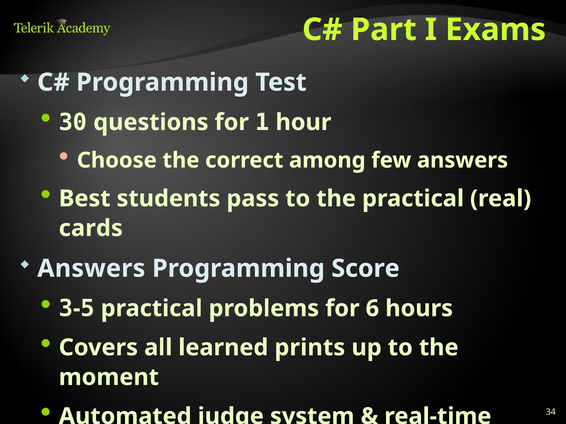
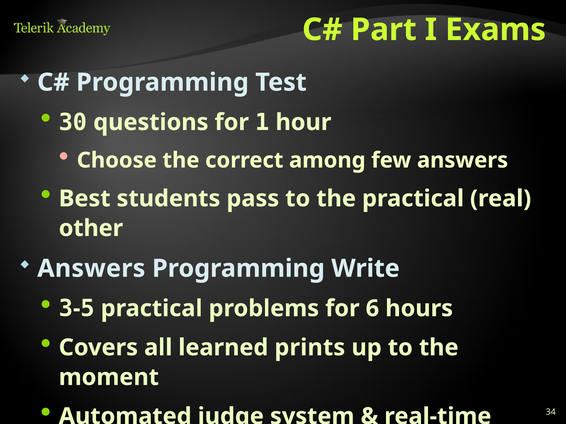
cards: cards -> other (91, 228)
Score: Score -> Write (366, 269)
